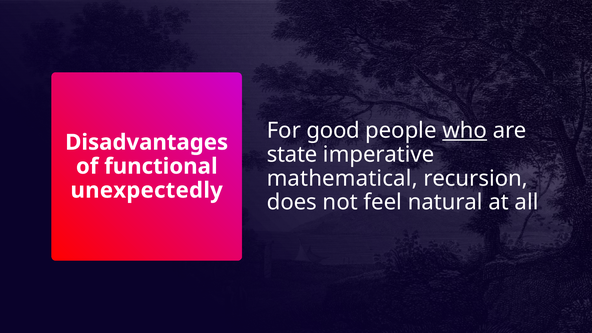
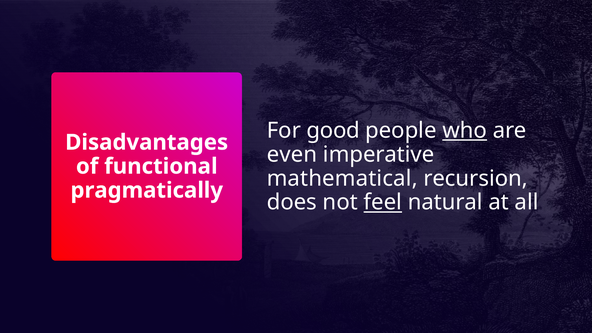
state: state -> even (292, 154)
unexpectedly: unexpectedly -> pragmatically (147, 190)
feel underline: none -> present (383, 202)
